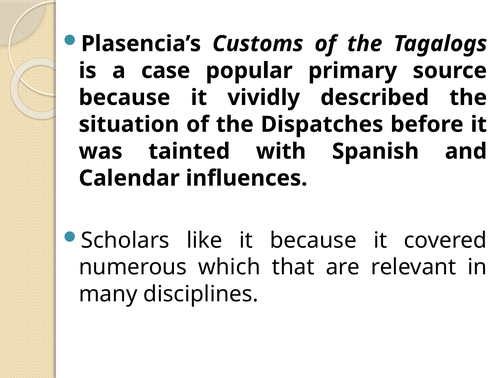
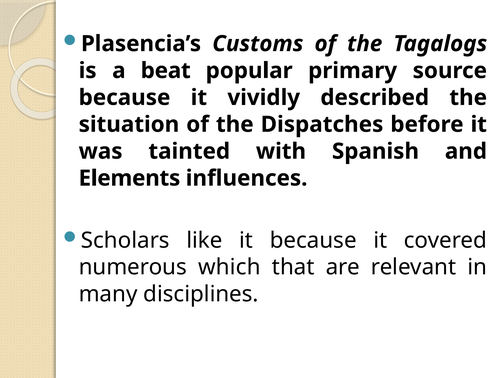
case: case -> beat (166, 71)
Calendar: Calendar -> Elements (129, 178)
